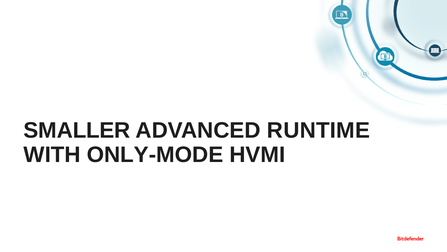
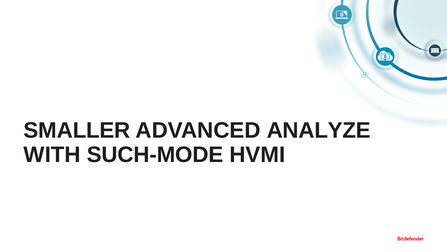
RUNTIME: RUNTIME -> ANALYZE (319, 130)
ONLY-MODE: ONLY-MODE -> SUCH-MODE (155, 154)
